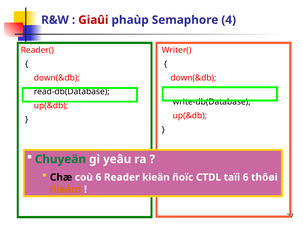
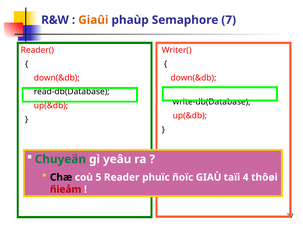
Giaûi colour: red -> orange (93, 20)
4: 4 -> 7 (229, 20)
coù 6: 6 -> 5 (98, 177)
kieän: kieän -> phuïc (156, 177)
CTDL: CTDL -> GIAÙ (209, 177)
taïi 6: 6 -> 4 (246, 177)
ñieåm colour: orange -> red (66, 190)
